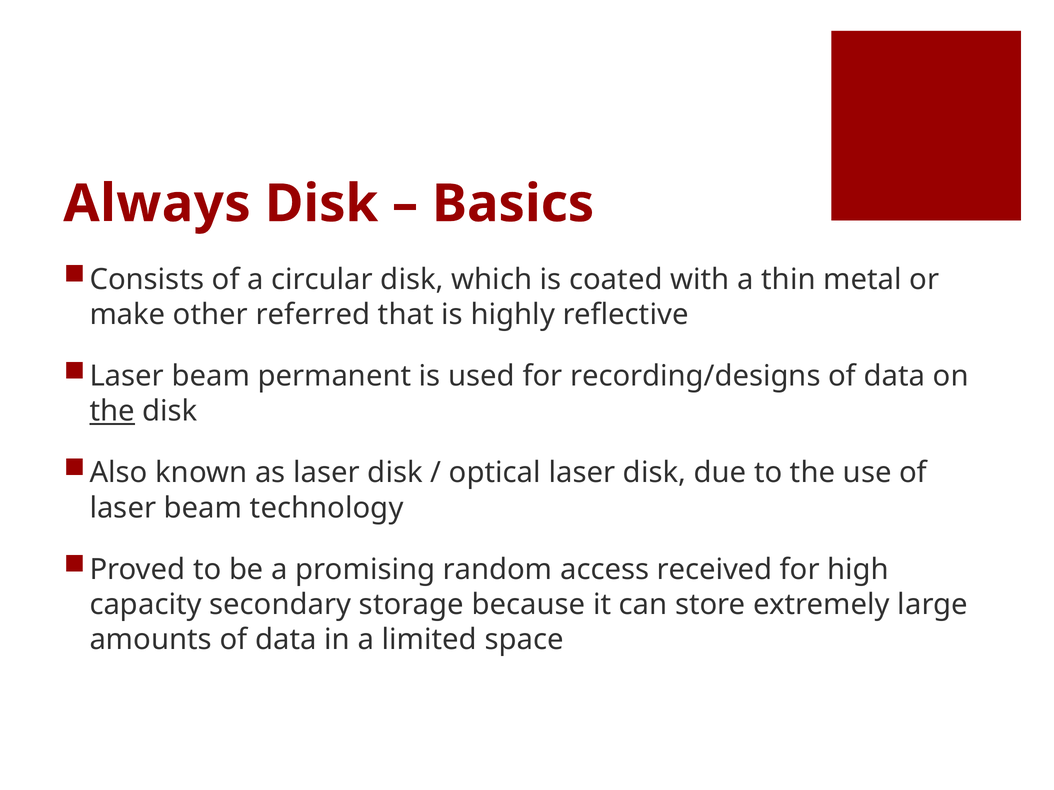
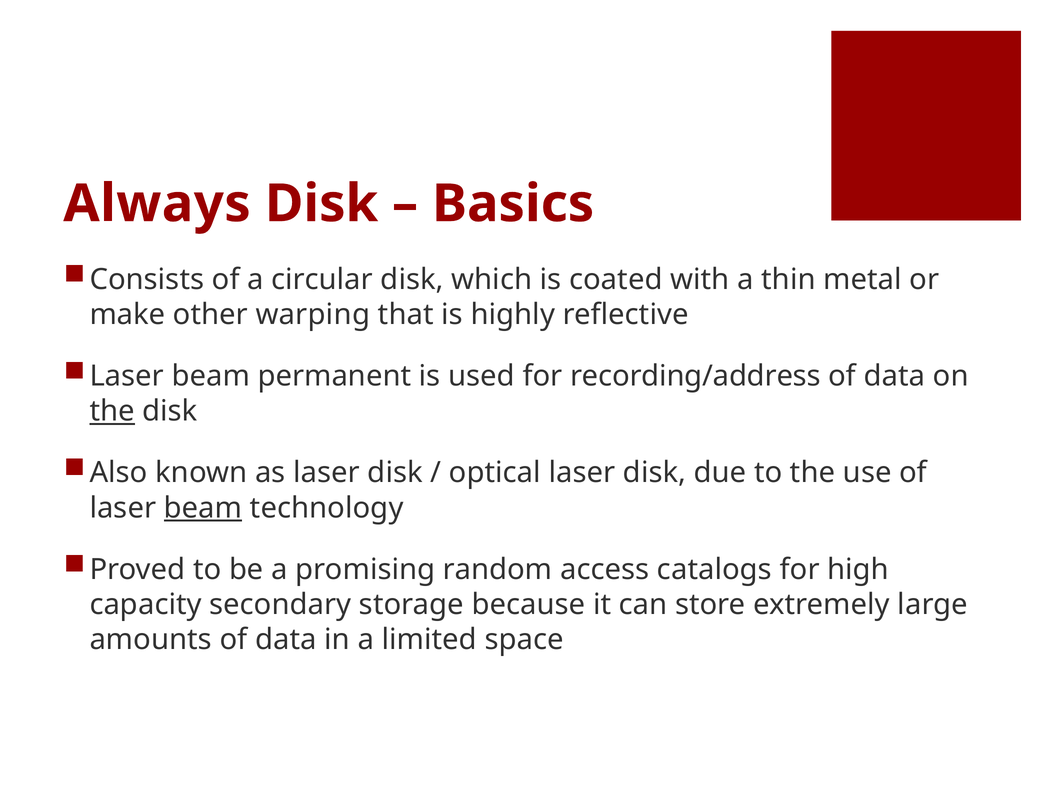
referred: referred -> warping (313, 315)
recording/designs: recording/designs -> recording/address (695, 376)
beam underline: none -> present (203, 508)
received: received -> catalogs (714, 570)
